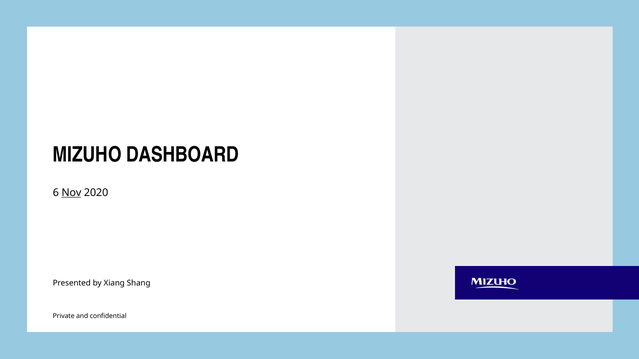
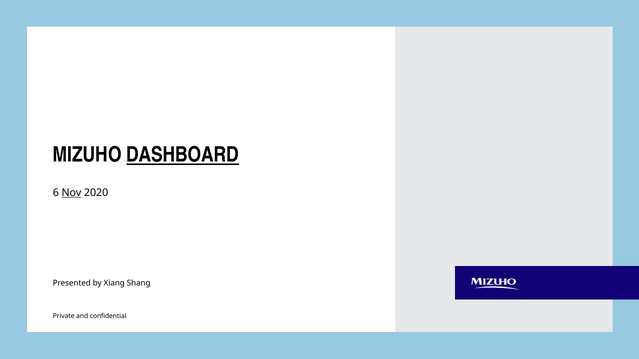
DASHBOARD underline: none -> present (183, 155)
